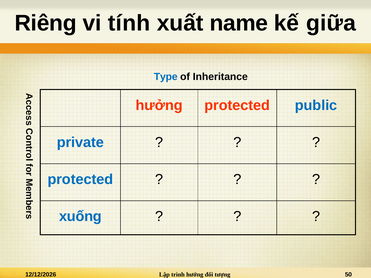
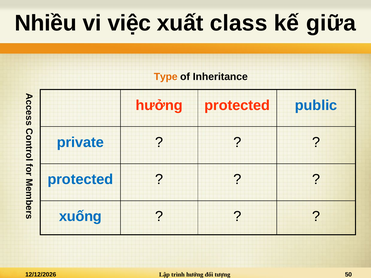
Riêng: Riêng -> Nhiều (46, 23)
tính: tính -> việc (129, 23)
name: name -> class (239, 23)
Type colour: blue -> orange (166, 77)
